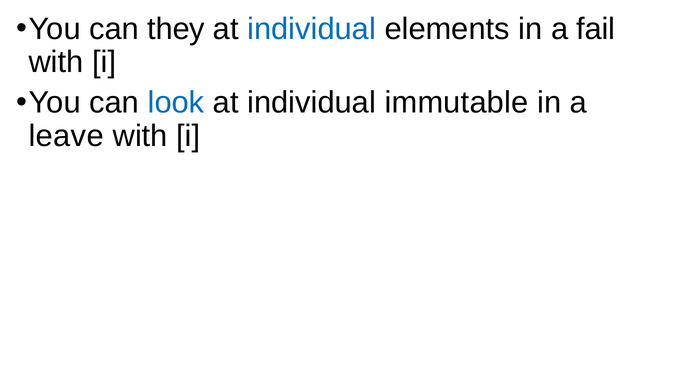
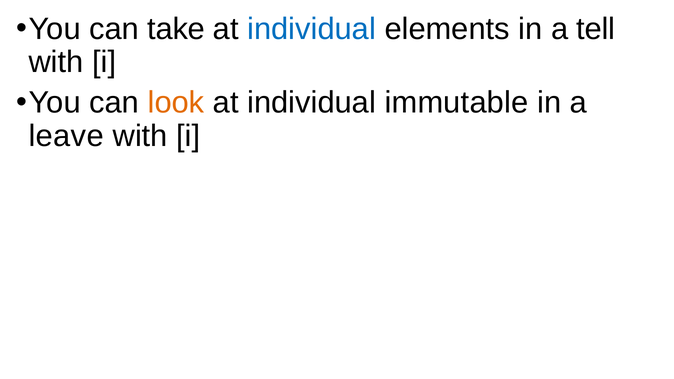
they: they -> take (176, 29)
fail: fail -> tell (596, 29)
look colour: blue -> orange (176, 103)
